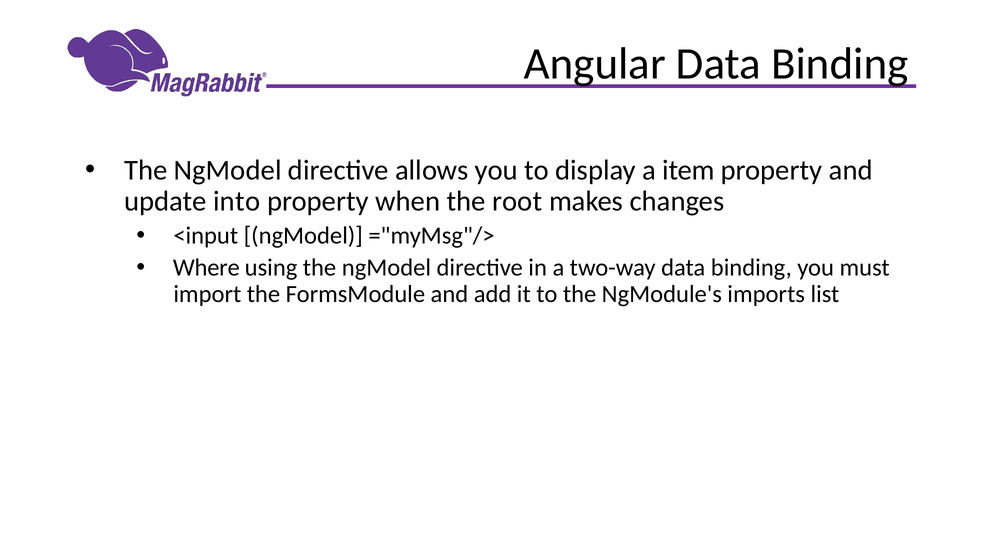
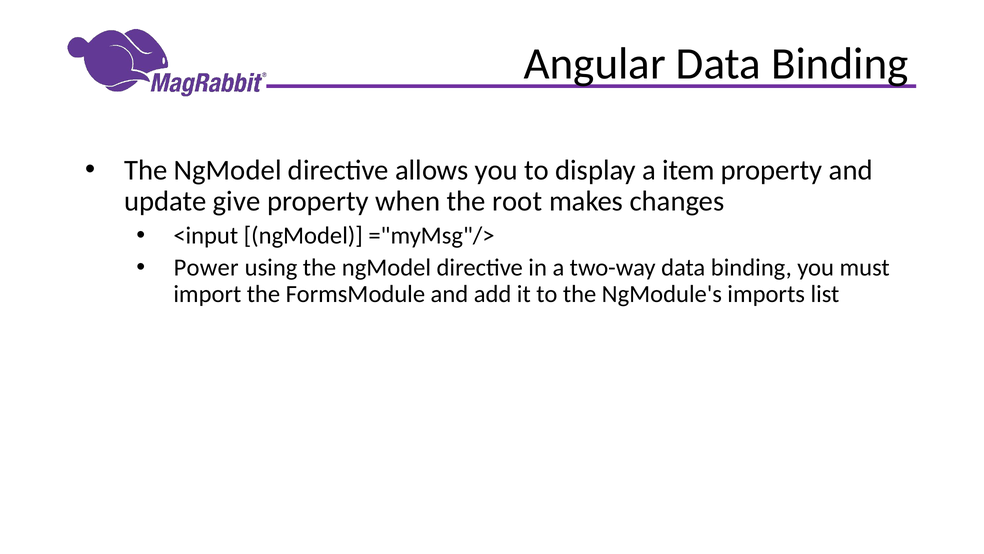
into: into -> give (237, 201)
Where: Where -> Power (206, 267)
